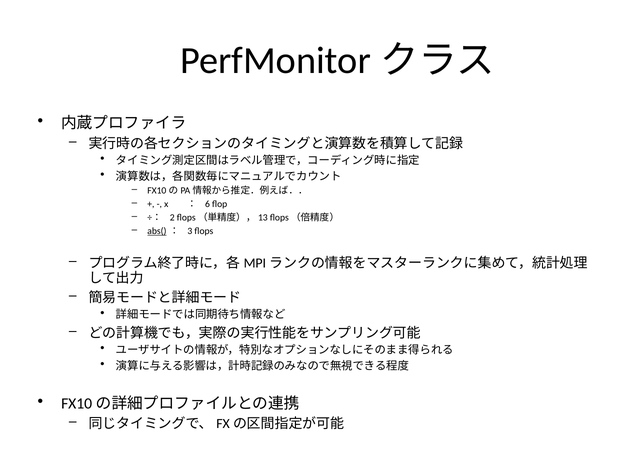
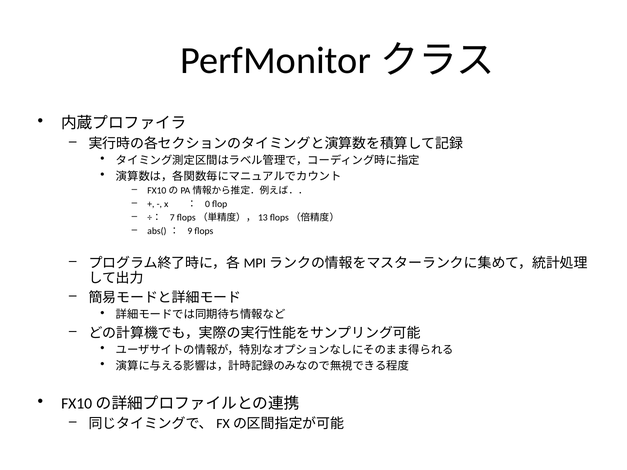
6: 6 -> 0 (208, 204)
2: 2 -> 7 (172, 218)
abs( underline: present -> none (157, 231)
3: 3 -> 9 (190, 231)
